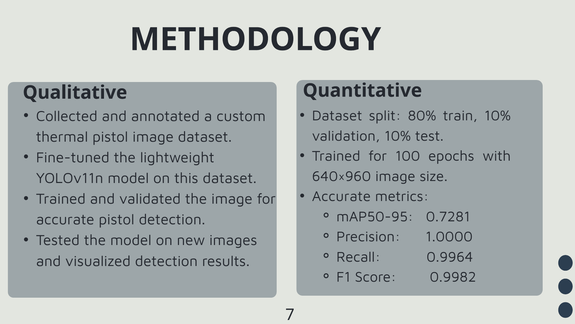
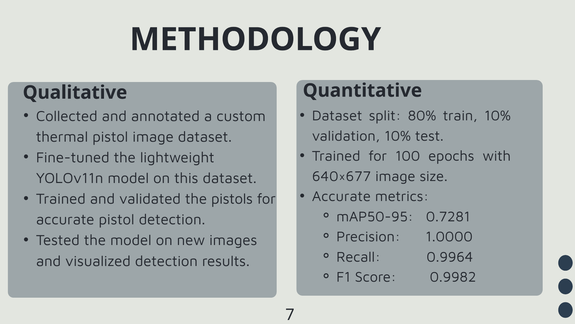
640×960: 640×960 -> 640×677 (341, 176)
the image: image -> pistols (232, 199)
